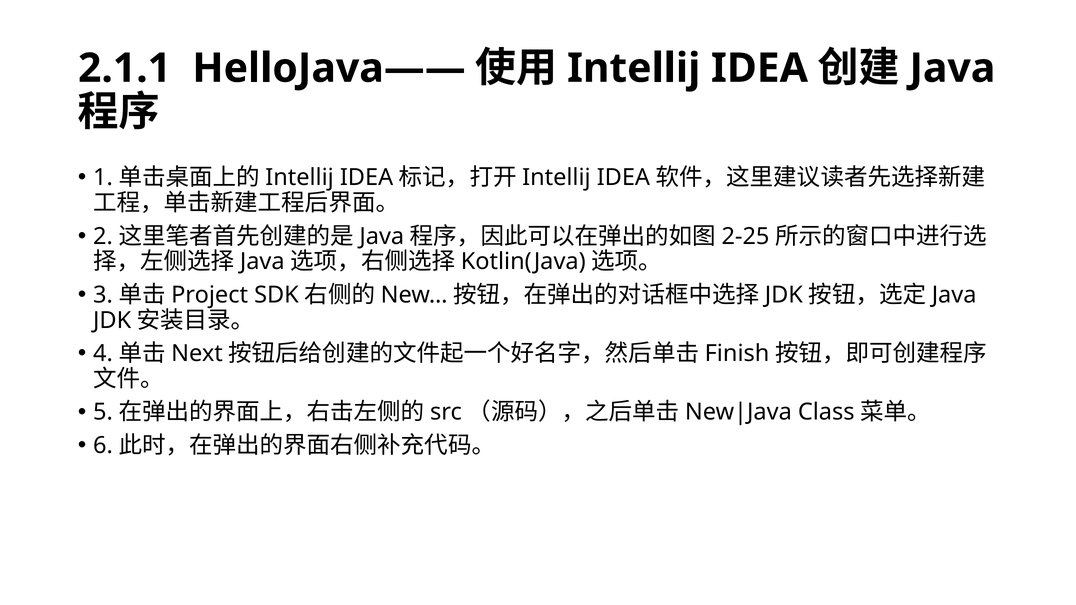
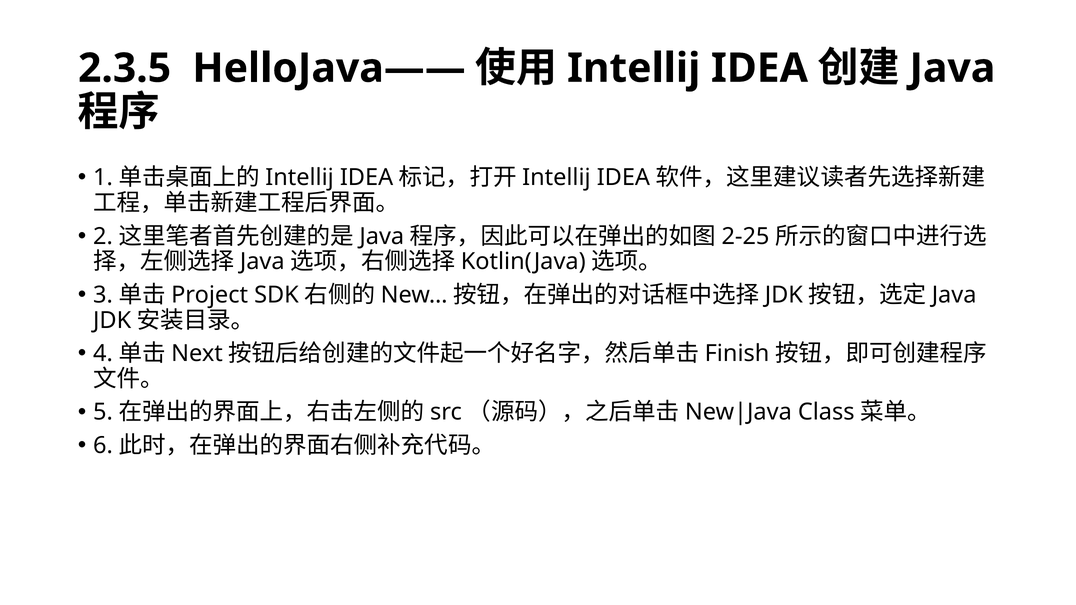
2.1.1: 2.1.1 -> 2.3.5 (125, 68)
